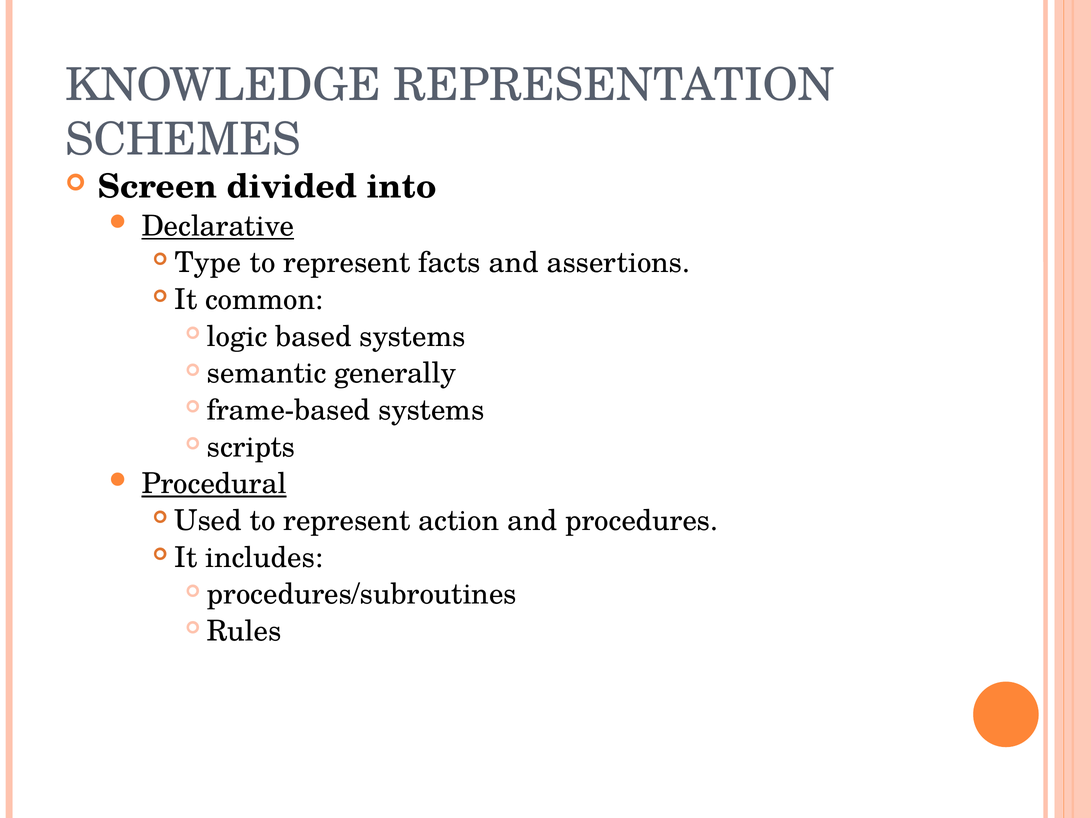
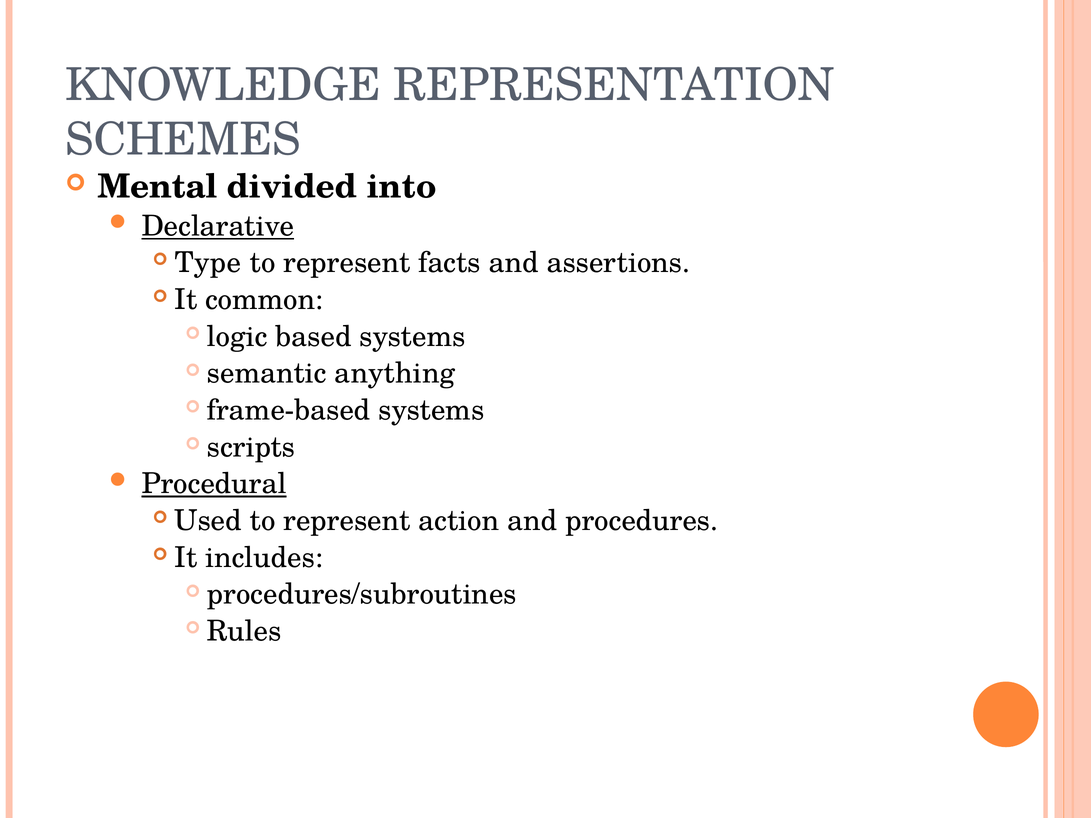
Screen: Screen -> Mental (158, 187)
generally: generally -> anything (395, 374)
